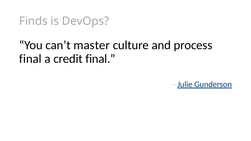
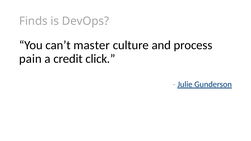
final: final -> pain (30, 59)
credit final: final -> click (100, 59)
